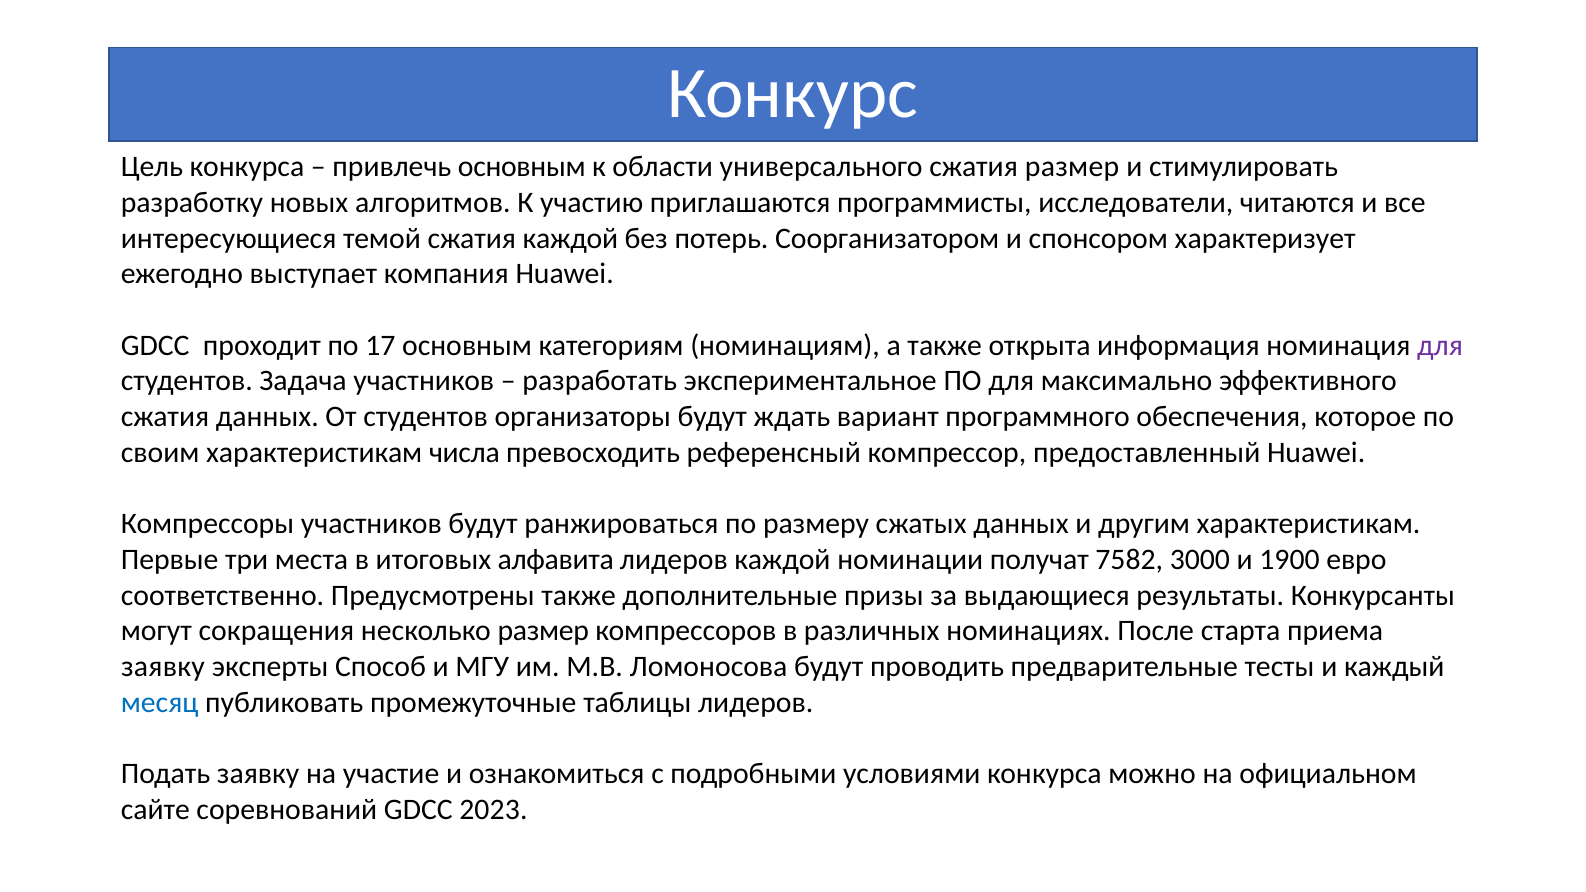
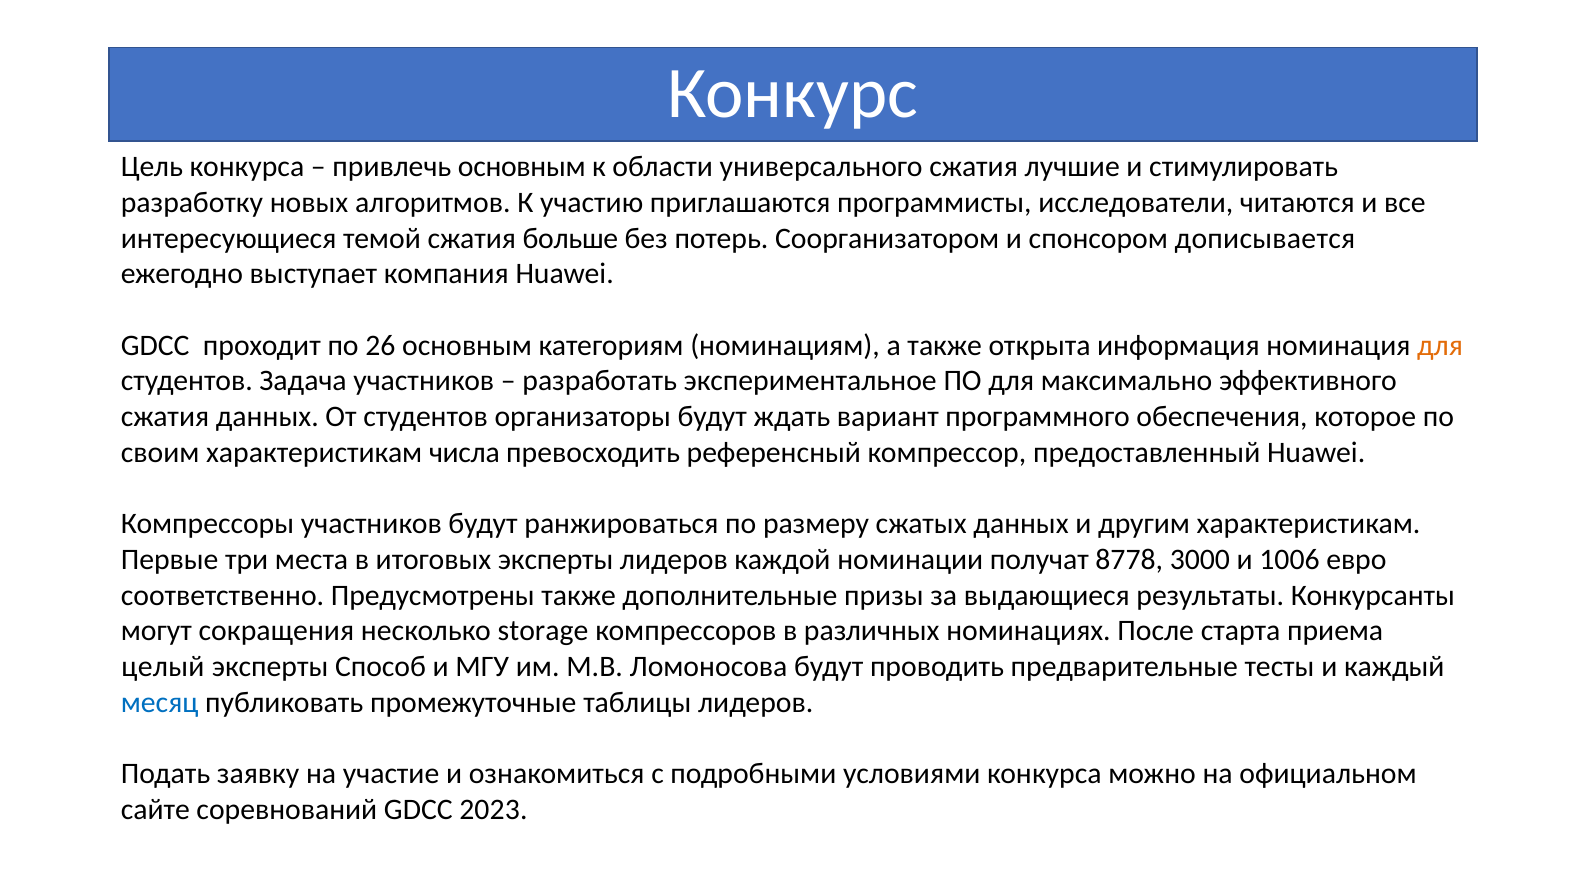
сжатия размер: размер -> лучшие (1072, 167)
сжатия каждой: каждой -> больше (570, 238)
характеризует: характеризует -> дописывается (1265, 238)
17: 17 -> 26 (380, 346)
для colour: purple -> orange (1440, 346)
итоговых алфавита: алфавита -> эксперты (556, 560)
7582: 7582 -> 8778 (1129, 560)
1900: 1900 -> 1006 (1290, 560)
несколько размер: размер -> storage (543, 631)
заявку: заявку -> целый (163, 667)
